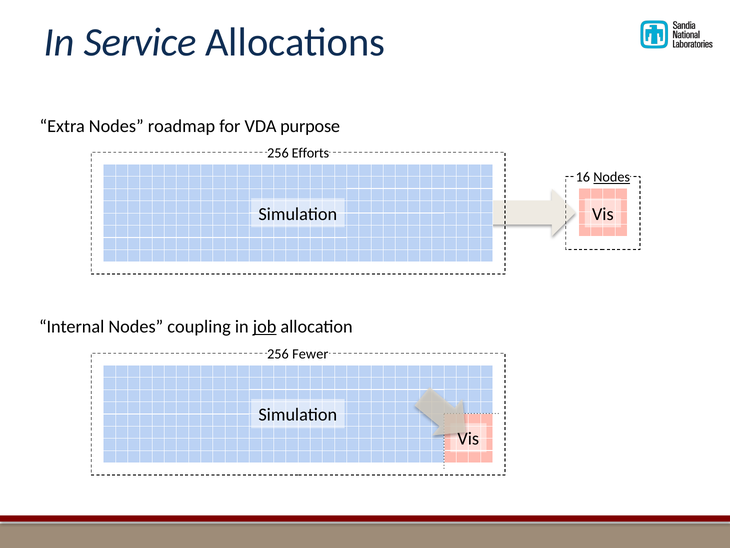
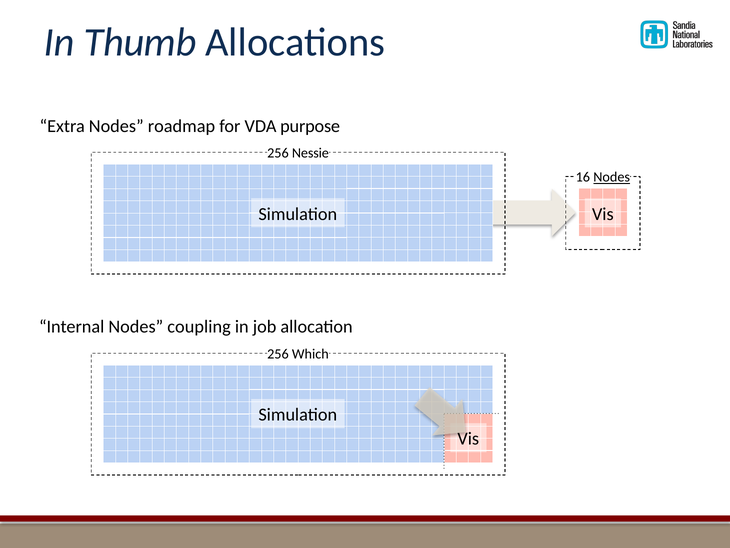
Service: Service -> Thumb (140, 42)
Efforts: Efforts -> Nessie (310, 153)
job underline: present -> none (265, 326)
Fewer: Fewer -> Which (310, 354)
